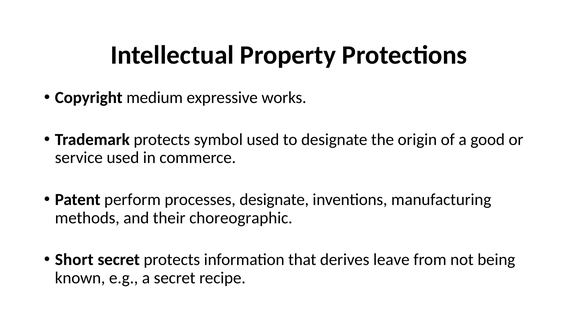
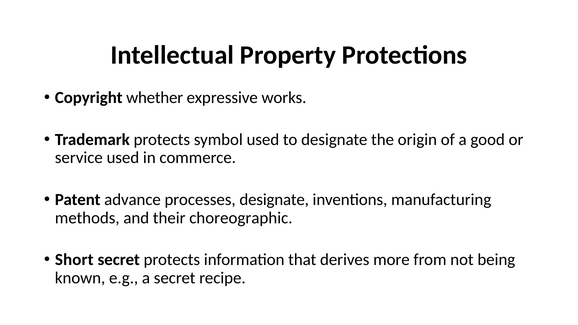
medium: medium -> whether (155, 98)
perform: perform -> advance (133, 200)
leave: leave -> more (391, 260)
